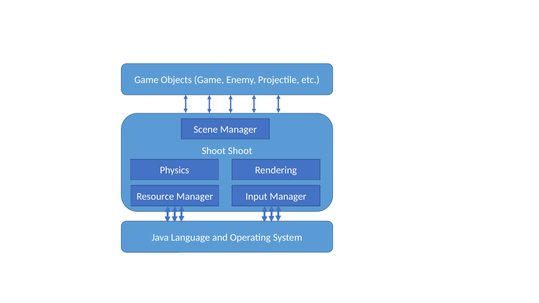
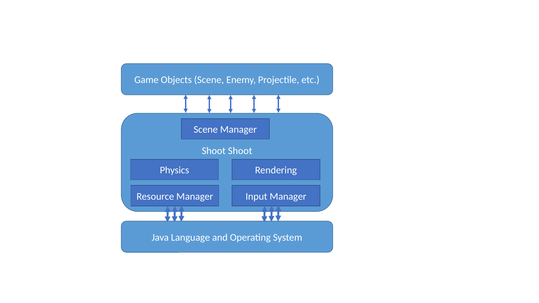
Objects Game: Game -> Scene (209, 80)
